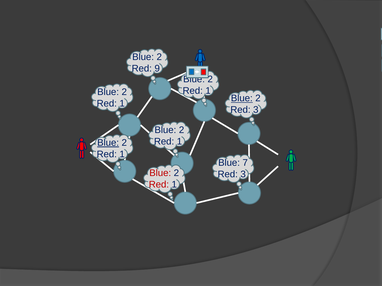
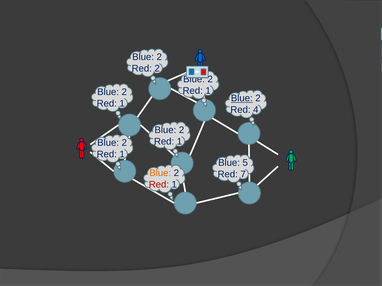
Red 9: 9 -> 2 (157, 69)
3: 3 -> 4 (256, 110)
Blue underline: present -> none (108, 143)
7: 7 -> 5 (245, 163)
Blue colour: red -> orange (160, 173)
3: 3 -> 7 (243, 175)
